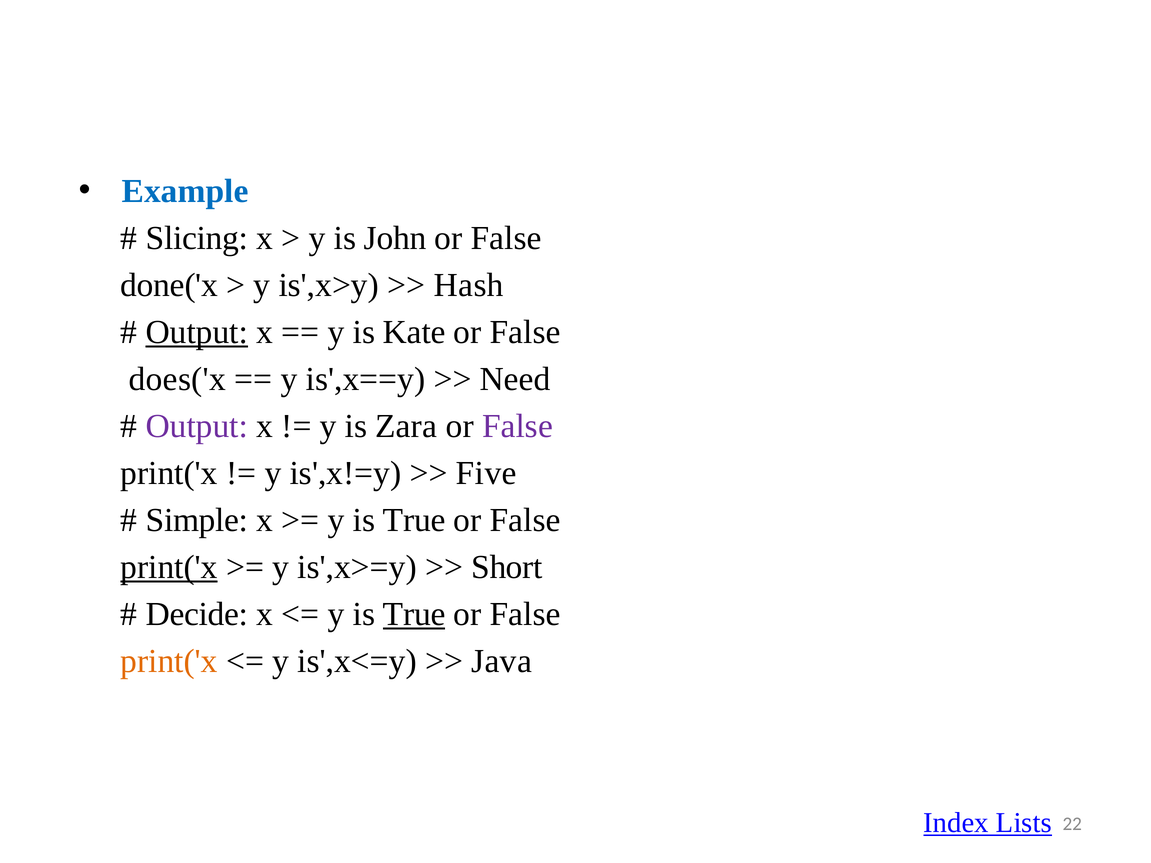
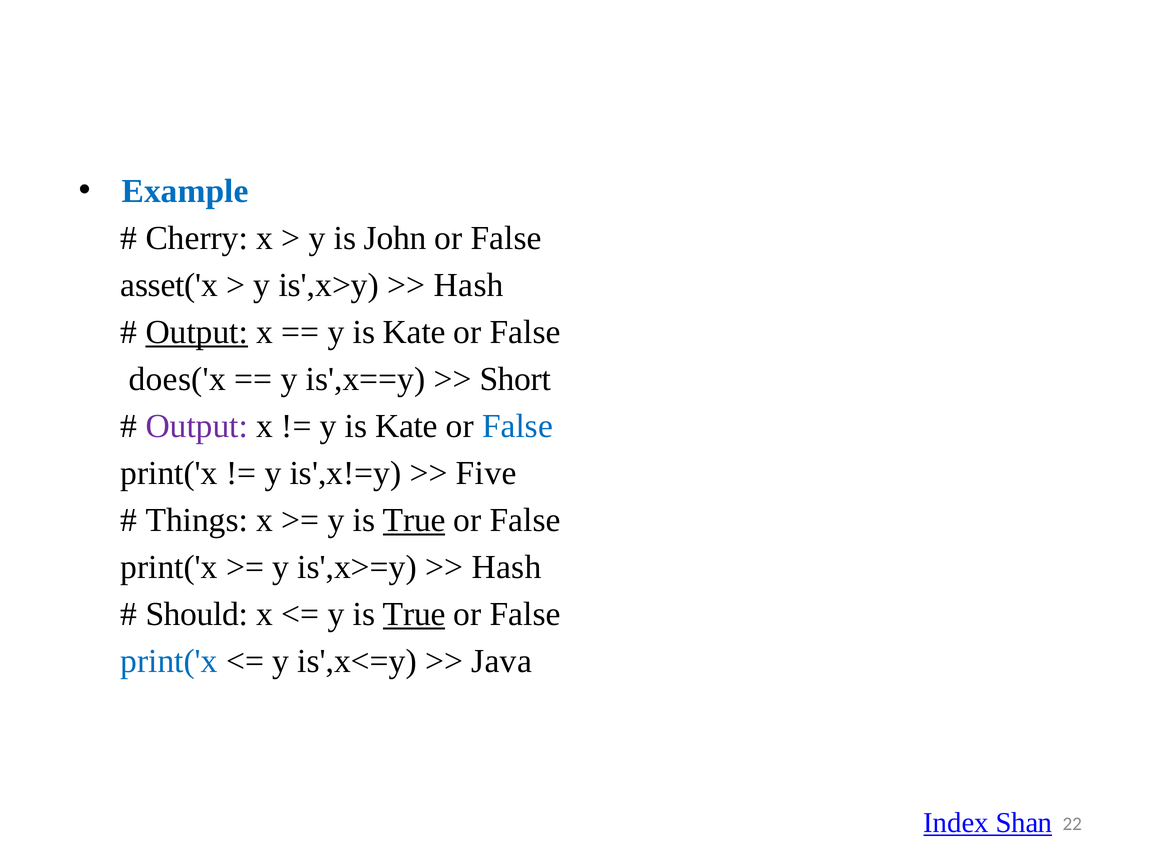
Slicing: Slicing -> Cherry (197, 238)
done('x: done('x -> asset('x (169, 285)
Need: Need -> Short (515, 379)
Zara: Zara -> Kate (406, 426)
False colour: purple -> blue (517, 426)
Simple: Simple -> Things (197, 520)
True underline: none -> present (414, 520)
print('x underline: present -> none (169, 567)
Short: Short -> Hash (507, 567)
Decide: Decide -> Should (197, 614)
print('x colour: orange -> blue (169, 661)
Lists: Lists -> Shan (1024, 823)
